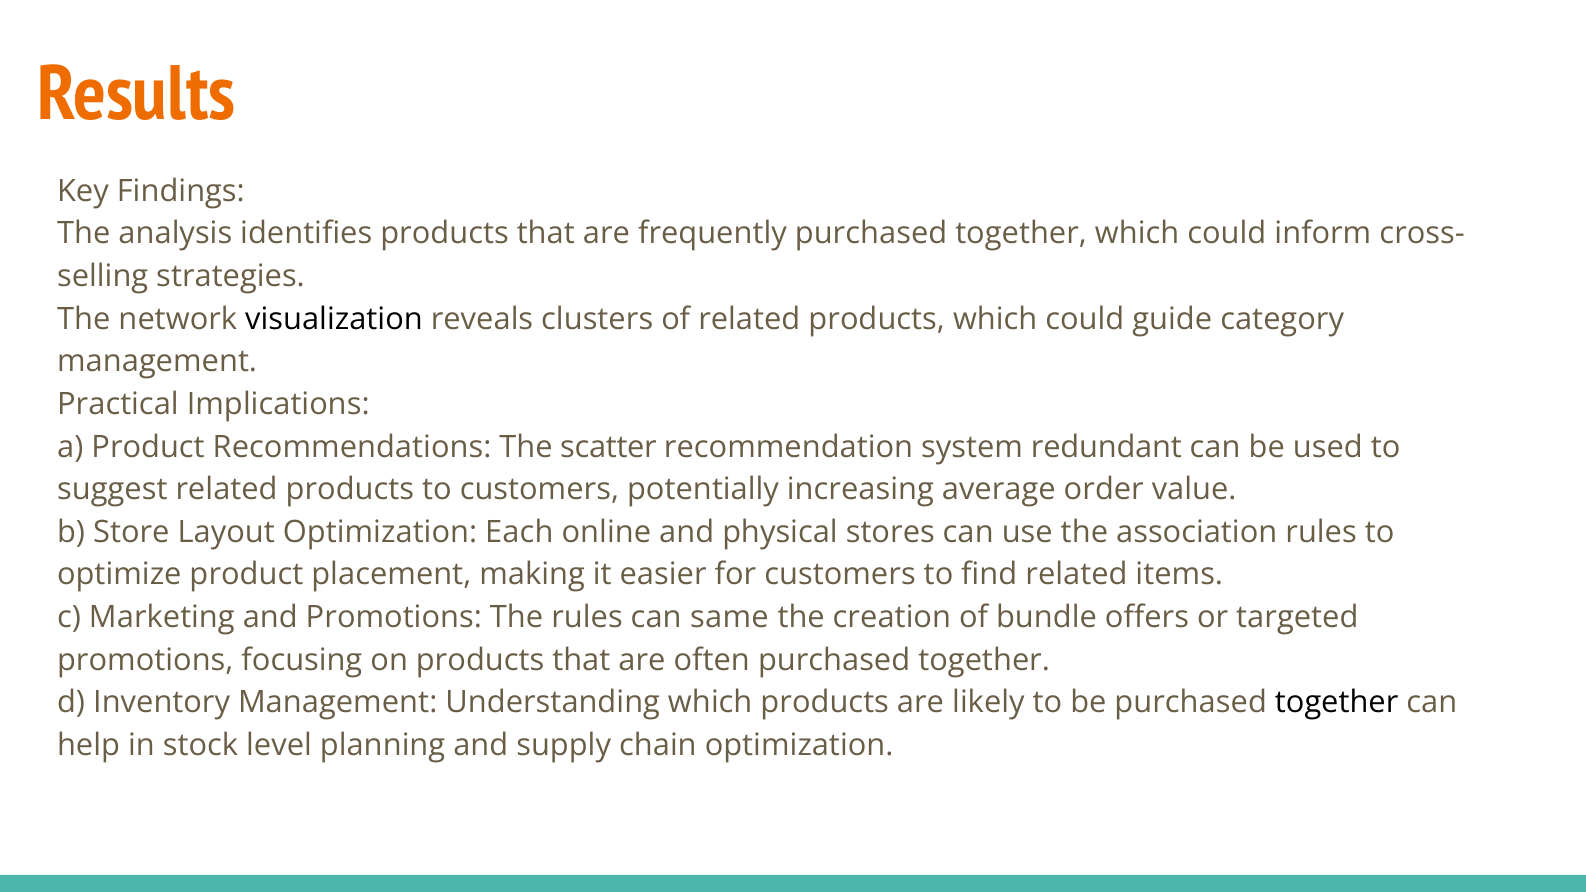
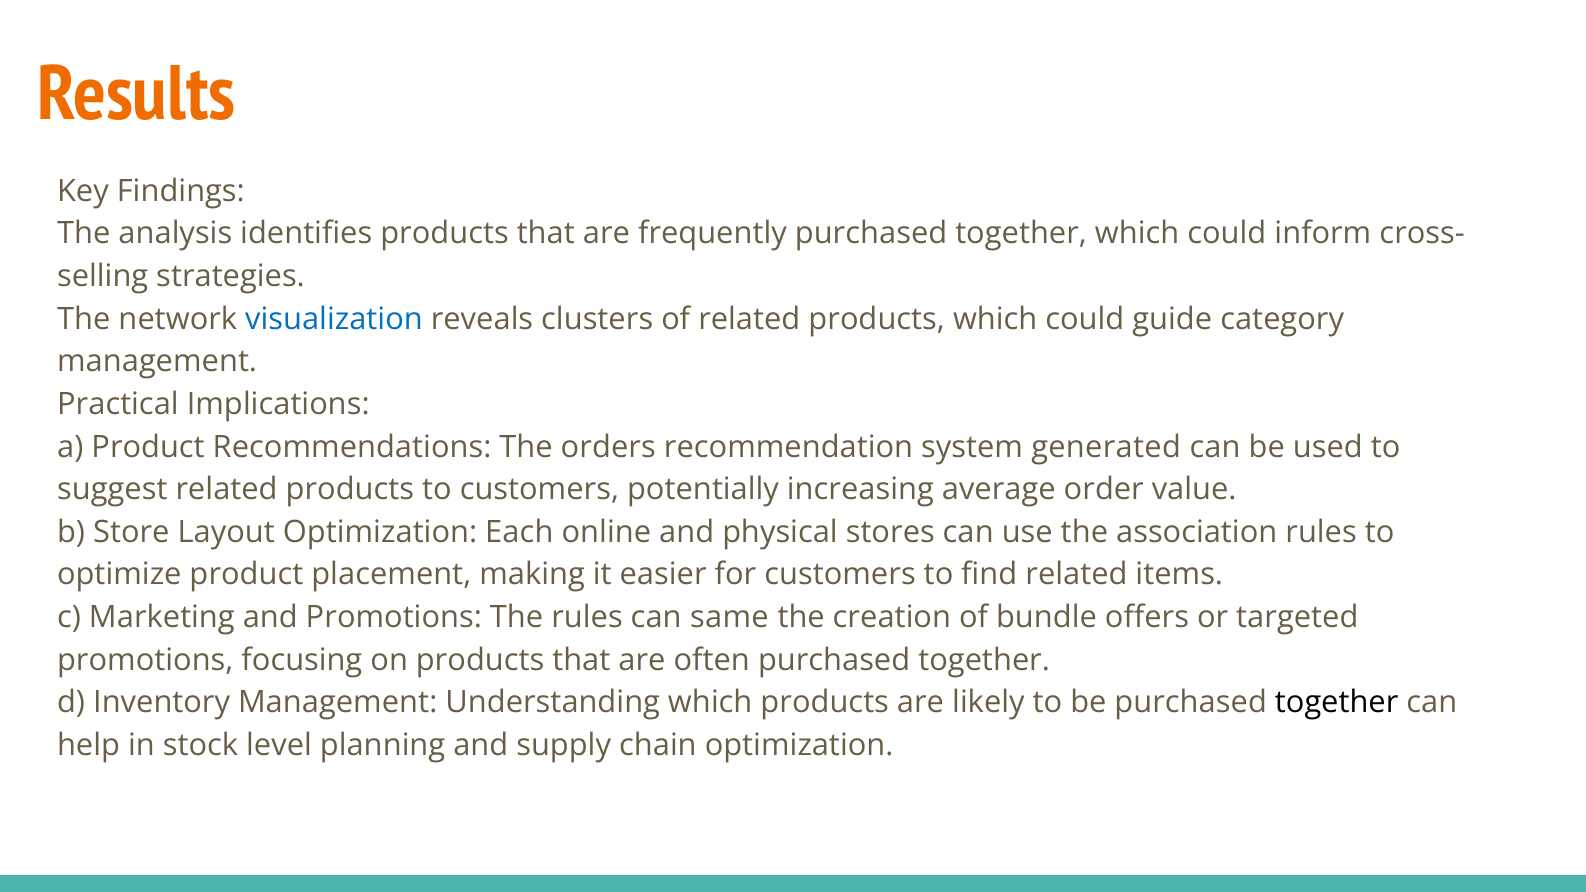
visualization colour: black -> blue (334, 319)
scatter: scatter -> orders (608, 447)
redundant: redundant -> generated (1106, 447)
